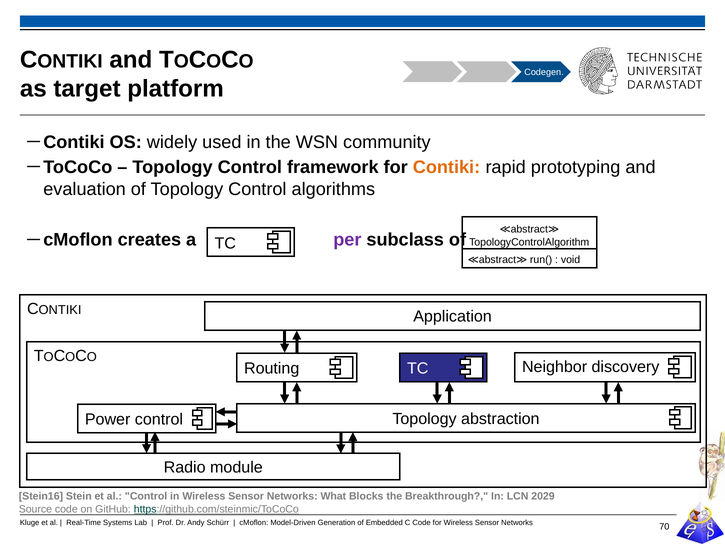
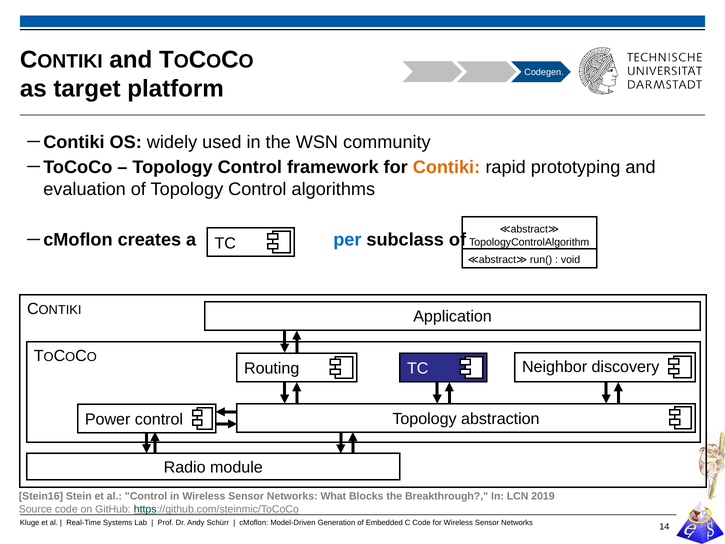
per colour: purple -> blue (347, 240)
2029: 2029 -> 2019 (543, 496)
70: 70 -> 14 (664, 527)
